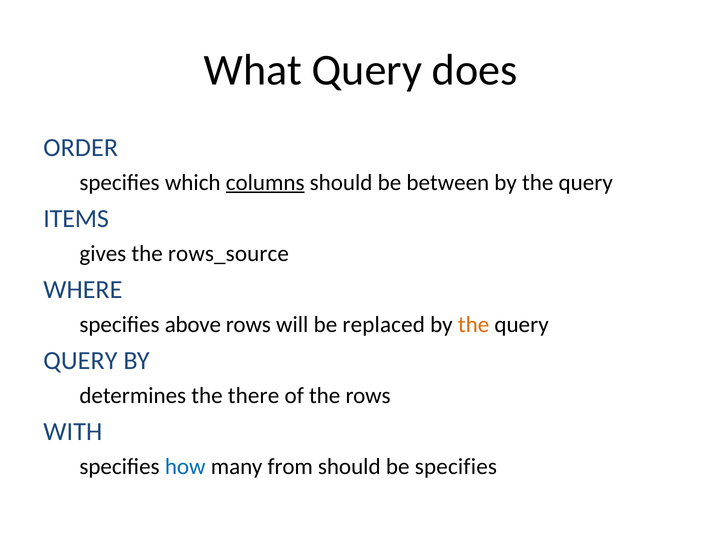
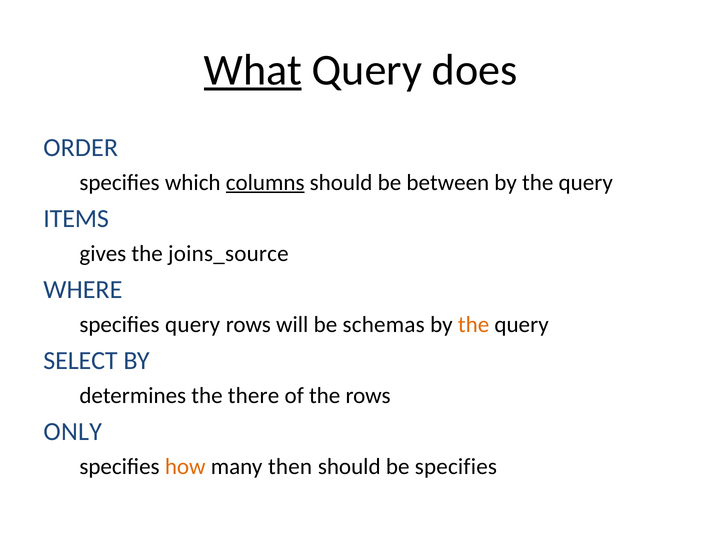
What underline: none -> present (253, 70)
rows_source: rows_source -> joins_source (228, 253)
specifies above: above -> query (193, 324)
replaced: replaced -> schemas (384, 324)
QUERY: QUERY -> SELECT (80, 360)
WITH: WITH -> ONLY (73, 431)
how colour: blue -> orange (185, 466)
from: from -> then (290, 466)
